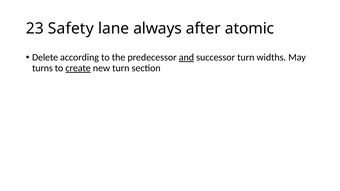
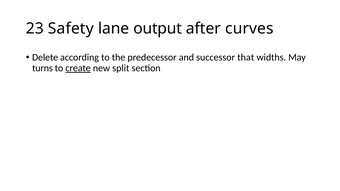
always: always -> output (158, 29)
atomic: atomic -> curves (249, 29)
and underline: present -> none (186, 57)
successor turn: turn -> that (246, 57)
new turn: turn -> split (121, 68)
